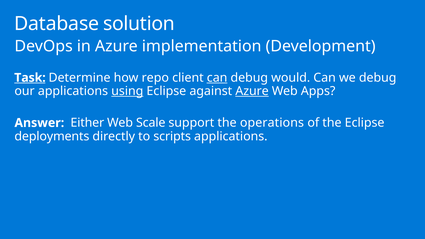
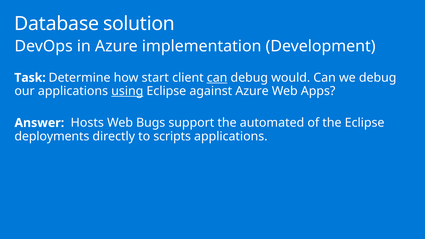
Task underline: present -> none (30, 78)
repo: repo -> start (155, 78)
Azure underline: present -> none (252, 91)
Either: Either -> Hosts (87, 123)
Scale: Scale -> Bugs (151, 123)
operations: operations -> automated (272, 123)
